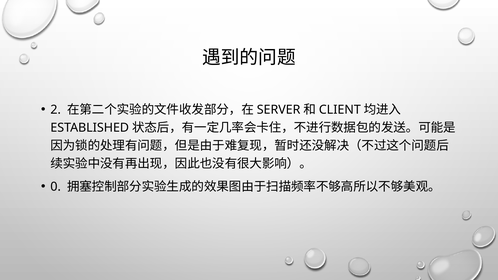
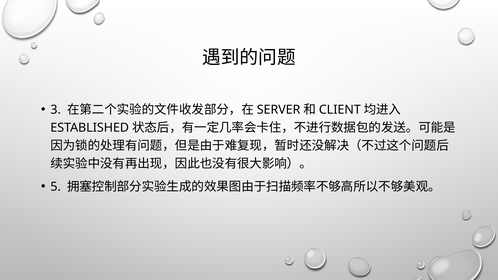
2: 2 -> 3 (56, 110)
0: 0 -> 5 (56, 187)
